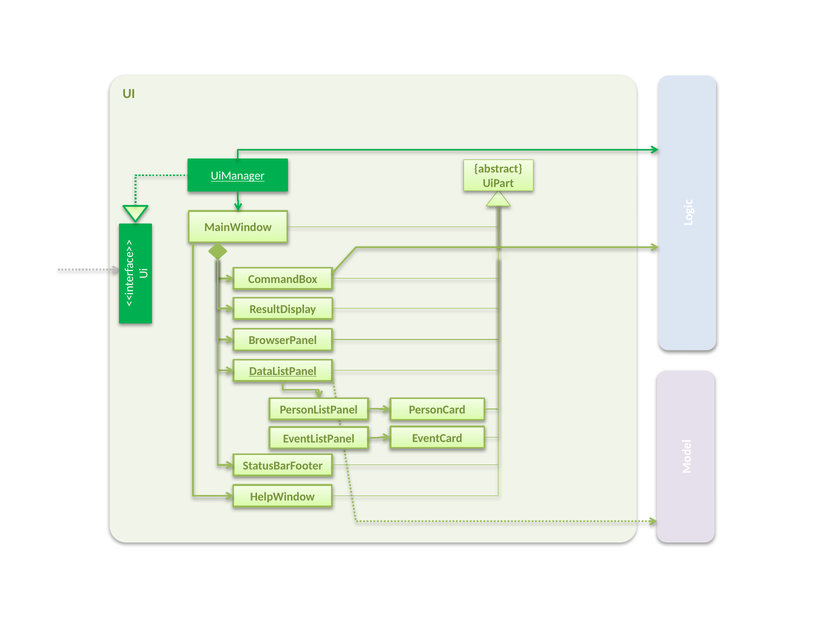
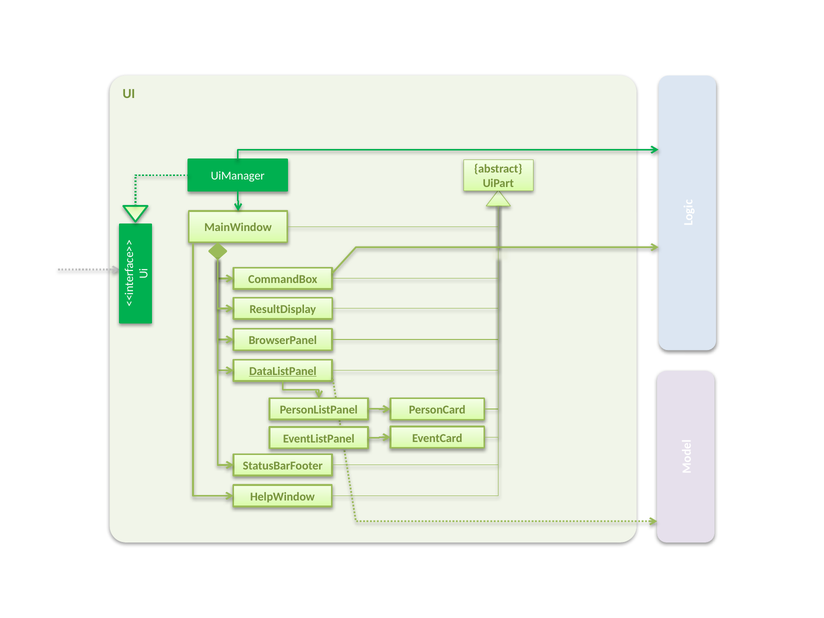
UiManager underline: present -> none (238, 176)
